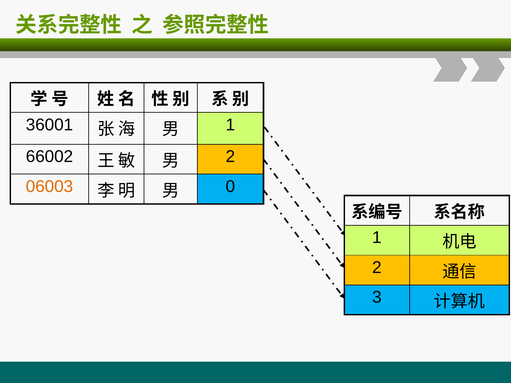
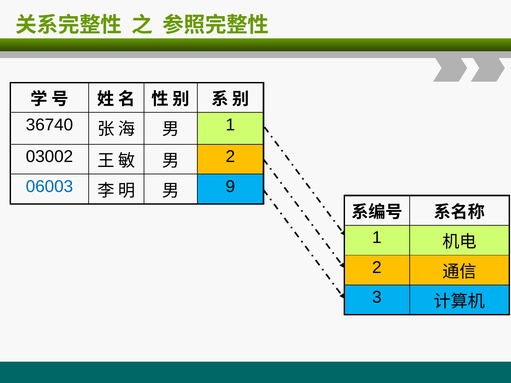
36001: 36001 -> 36740 (49, 125)
66002: 66002 -> 03002 (49, 157)
06003 colour: orange -> blue (49, 187)
0: 0 -> 9 (230, 187)
